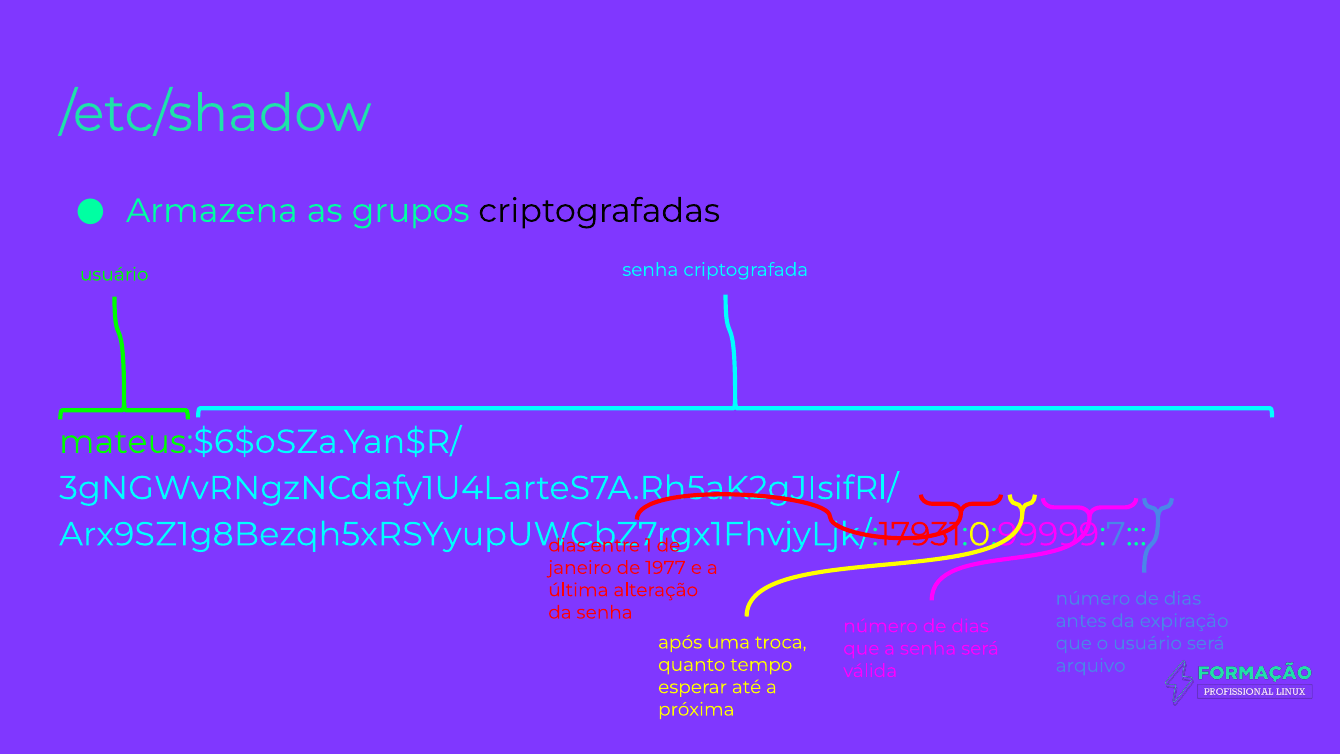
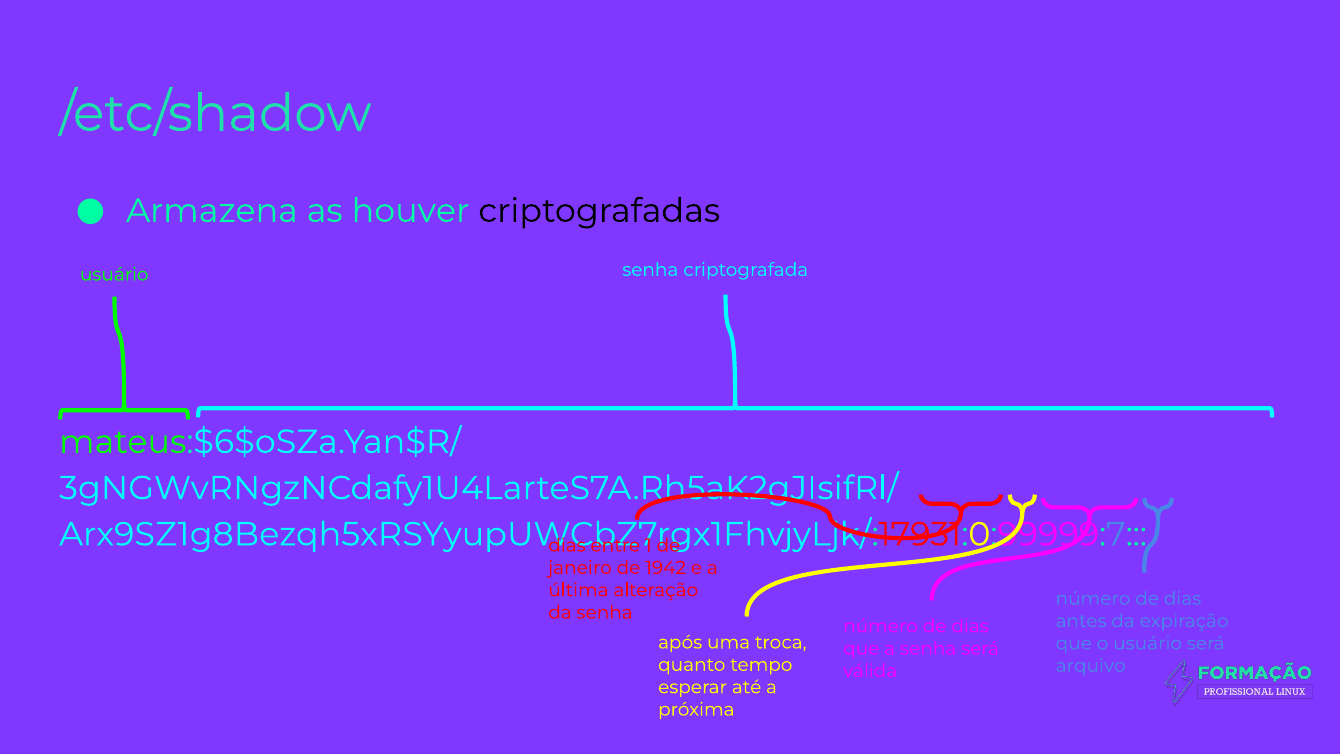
grupos: grupos -> houver (411, 211)
1977: 1977 -> 1942 (666, 568)
